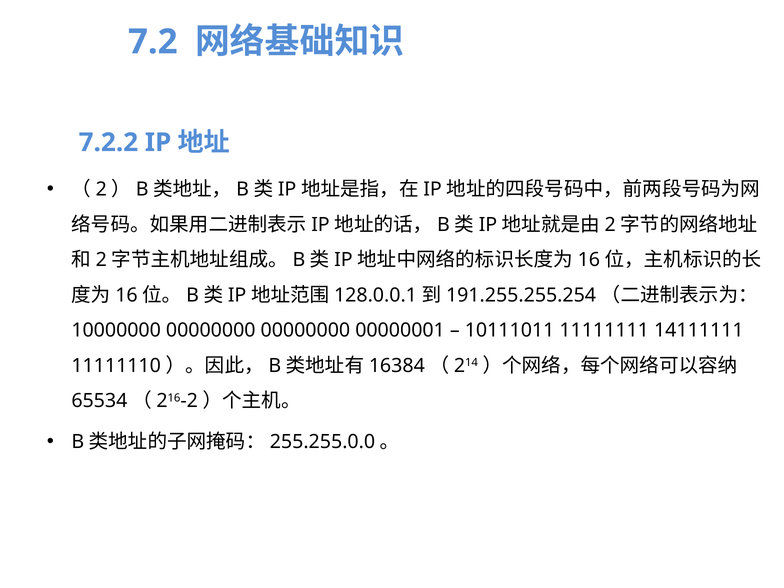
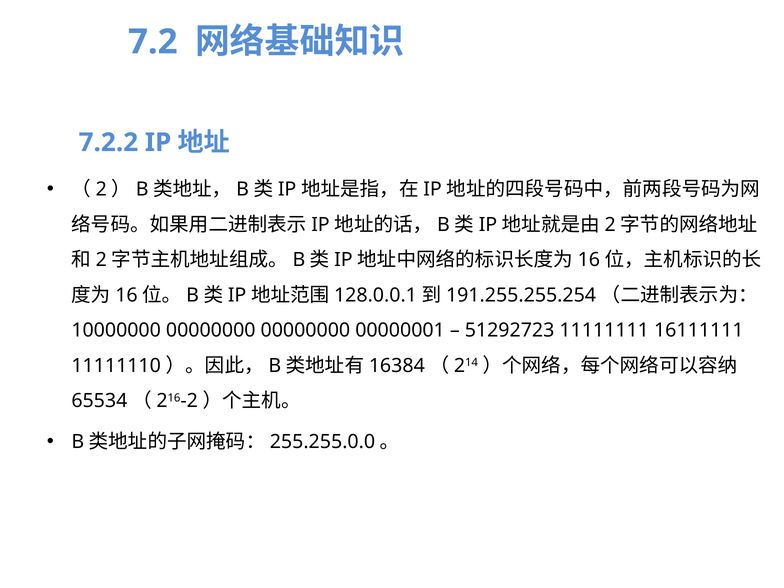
10111011: 10111011 -> 51292723 (510, 330)
14111111: 14111111 -> 16111111 (699, 330)
